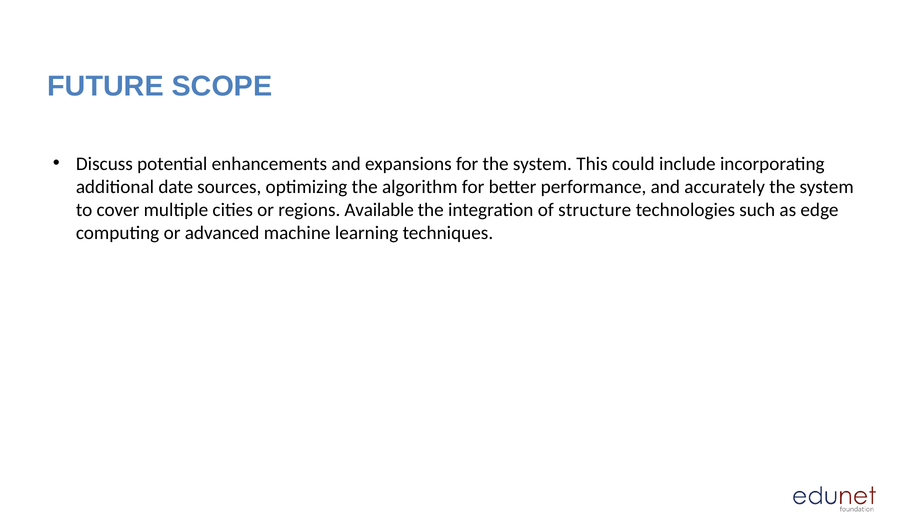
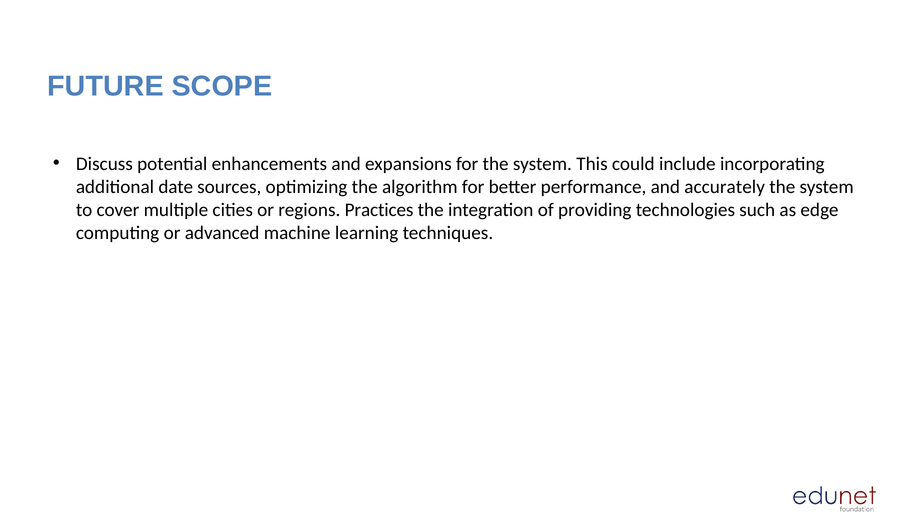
Available: Available -> Practices (379, 210)
structure: structure -> providing (595, 210)
